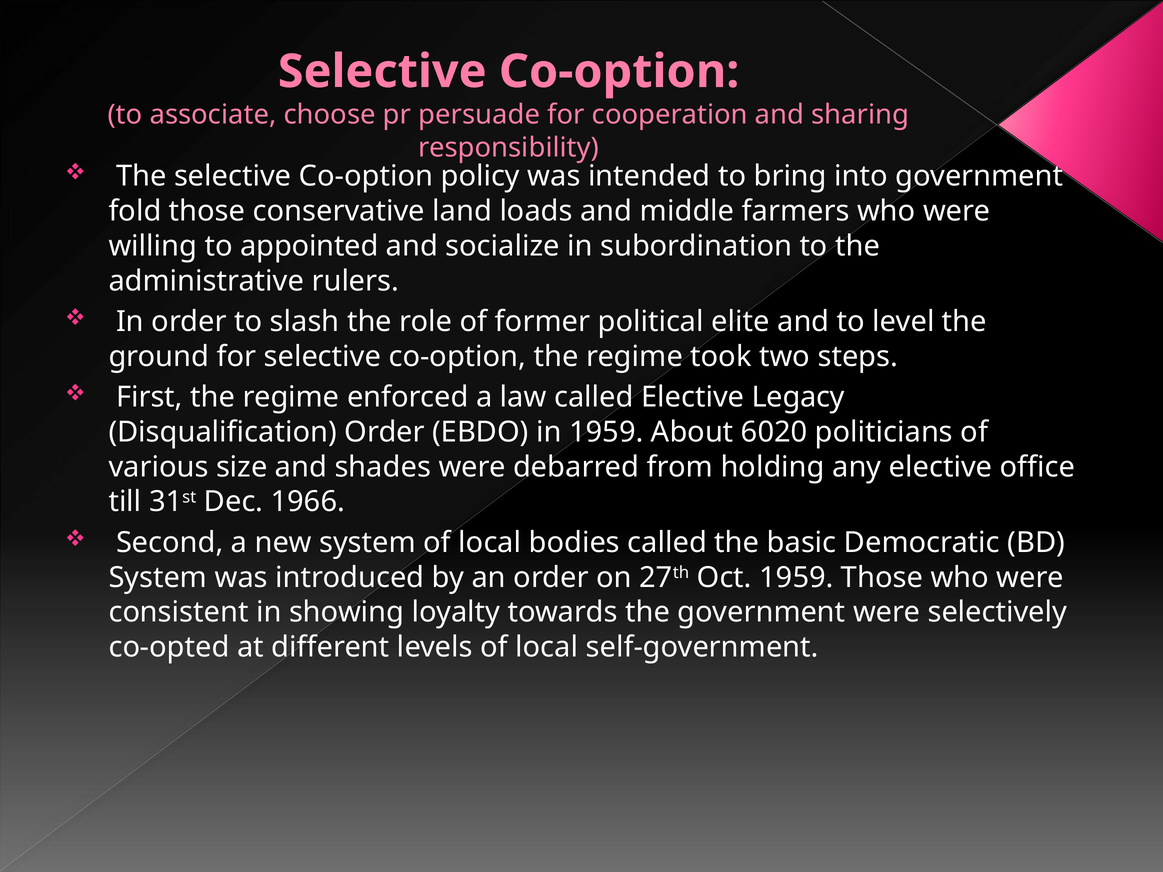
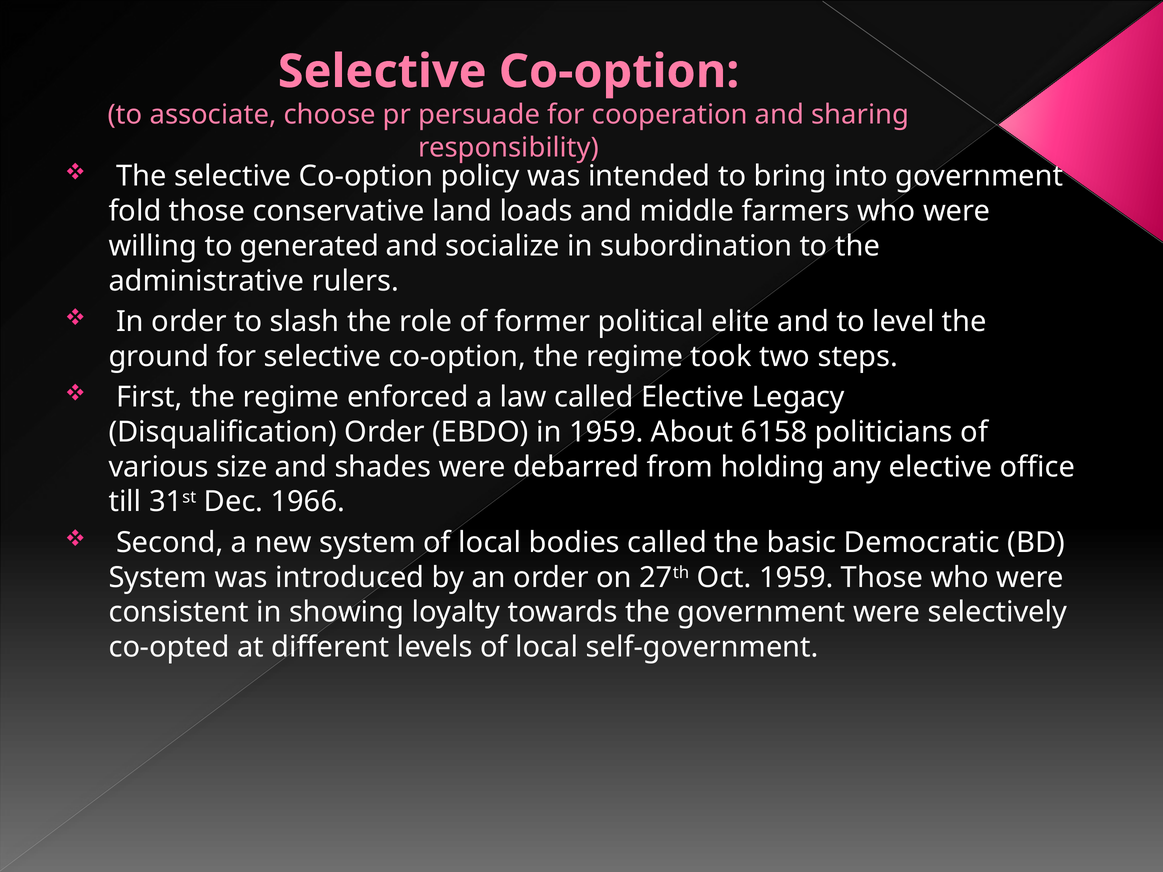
appointed: appointed -> generated (309, 246)
6020: 6020 -> 6158 (774, 432)
